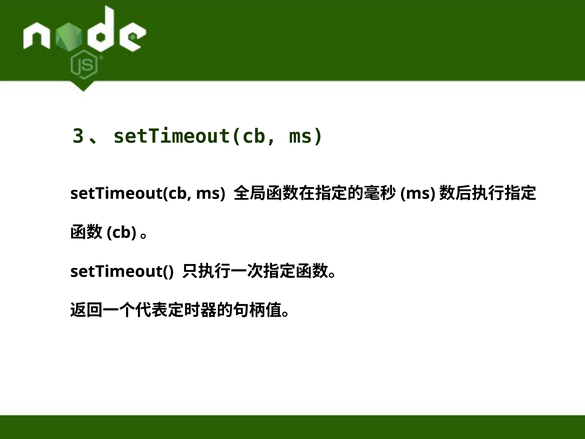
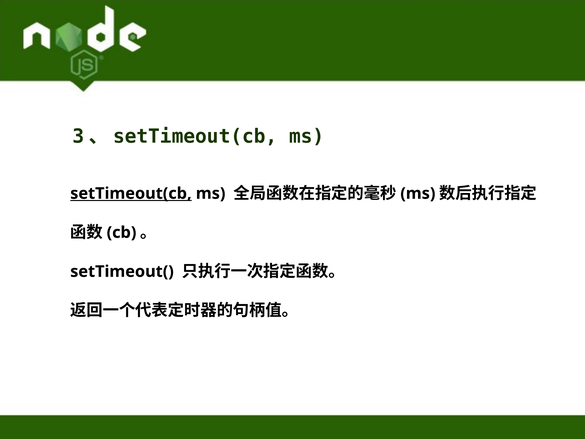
setTimeout(cb underline: none -> present (131, 193)
